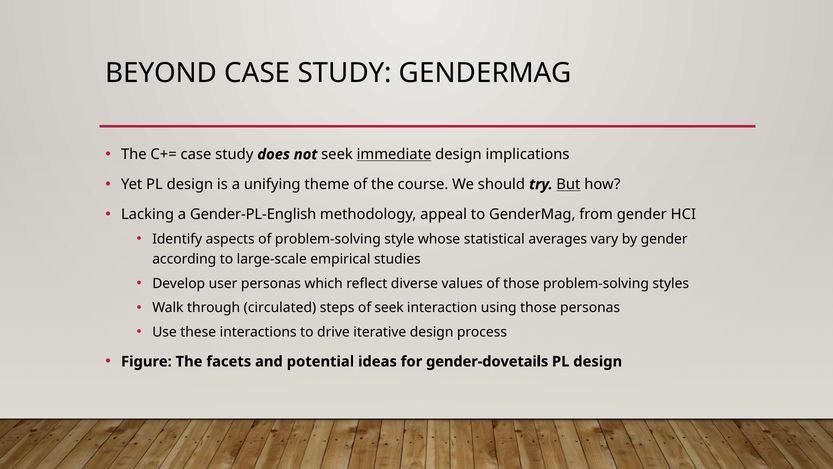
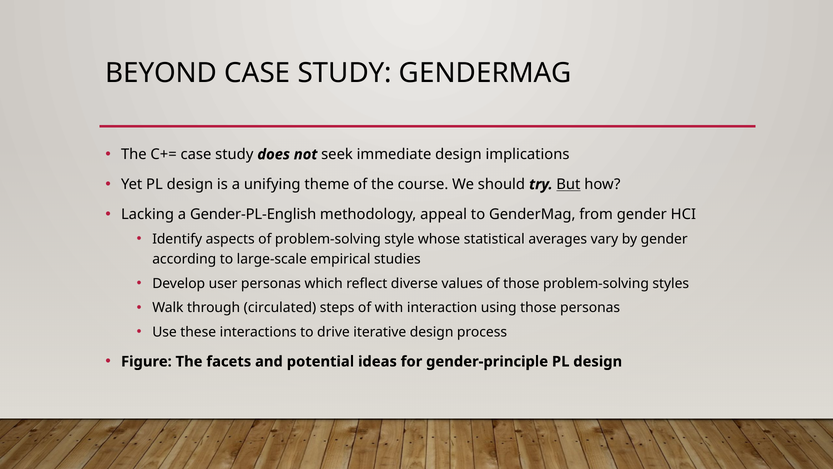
immediate underline: present -> none (394, 154)
of seek: seek -> with (389, 307)
gender-dovetails: gender-dovetails -> gender-principle (487, 361)
